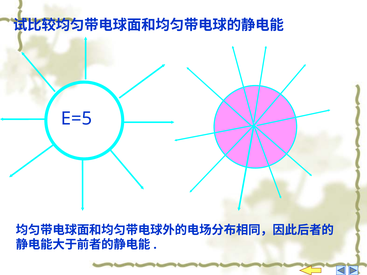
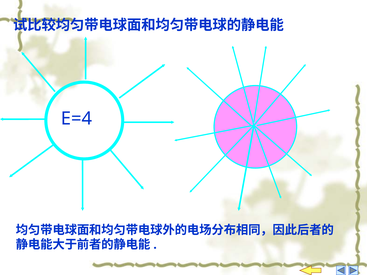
E=5: E=5 -> E=4 (76, 119)
